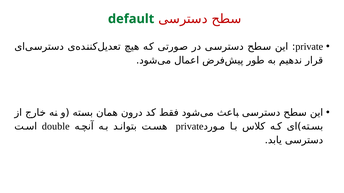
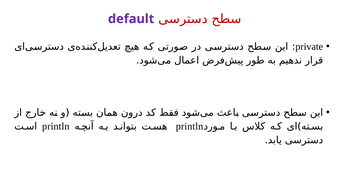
default colour: green -> purple (131, 19)
double: double -> println (56, 127)
private: private -> println (190, 127)
